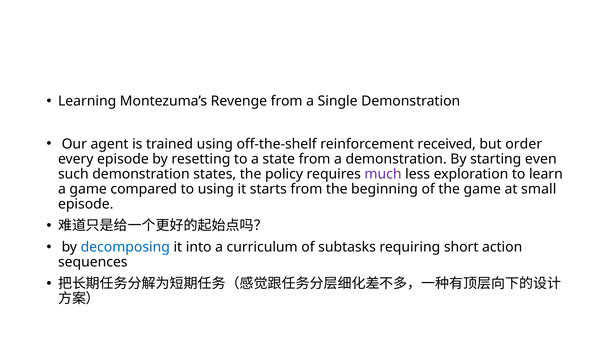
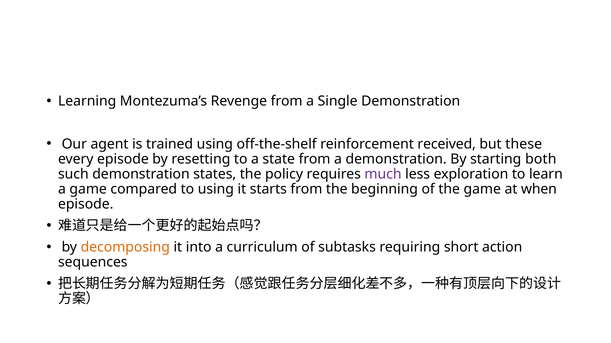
order: order -> these (524, 144)
even: even -> both (541, 159)
small: small -> when (539, 190)
decomposing colour: blue -> orange (125, 248)
